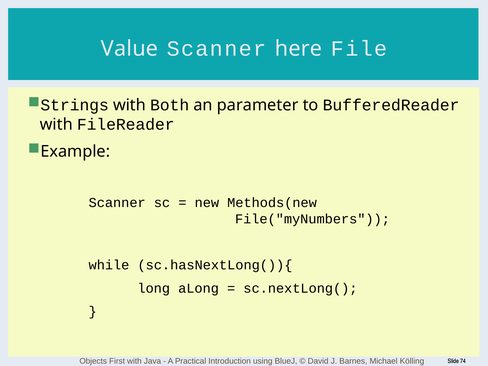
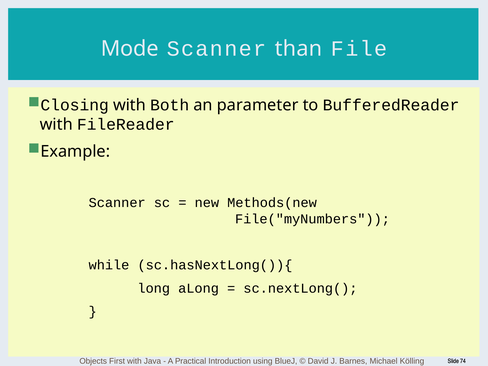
Value: Value -> Mode (130, 49)
here: here -> than (298, 49)
Strings: Strings -> Closing (75, 105)
